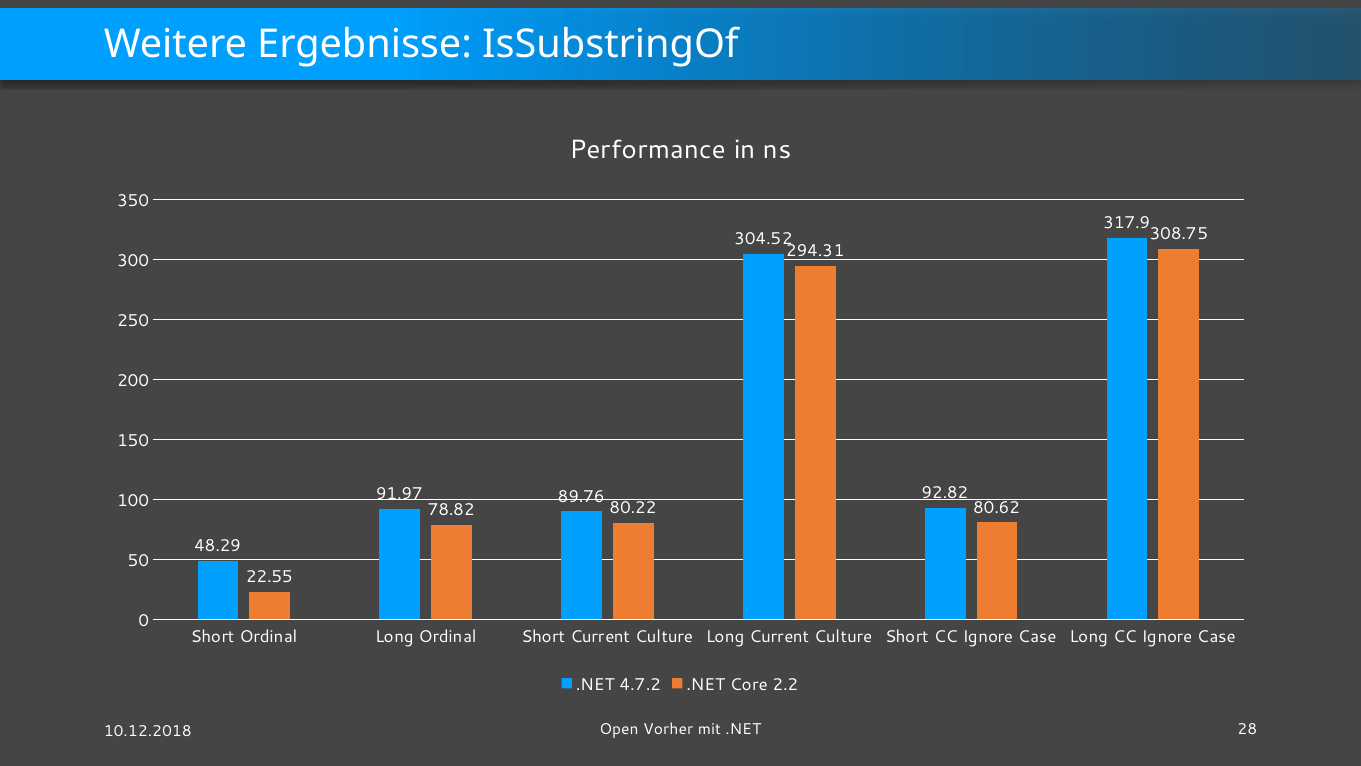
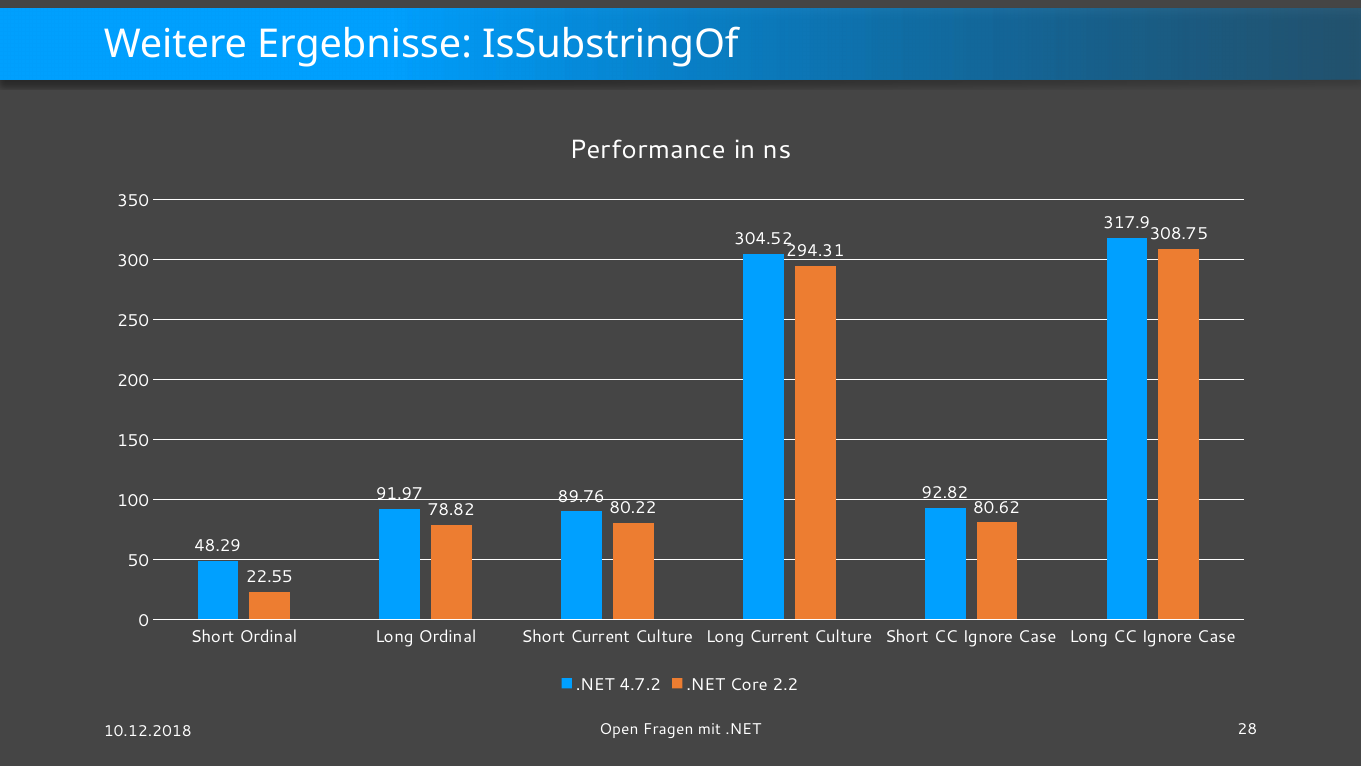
Vorher: Vorher -> Fragen (668, 729)
